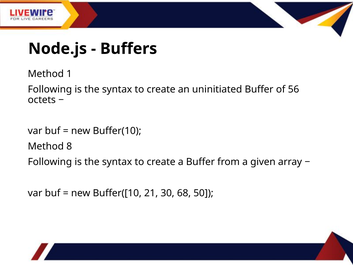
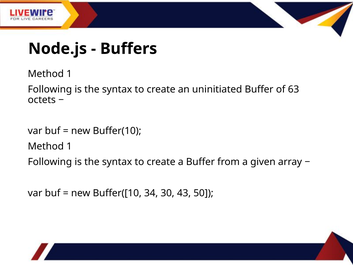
56: 56 -> 63 (294, 89)
8: 8 -> 1 (69, 146)
21: 21 -> 34 (151, 193)
68: 68 -> 43 (184, 193)
